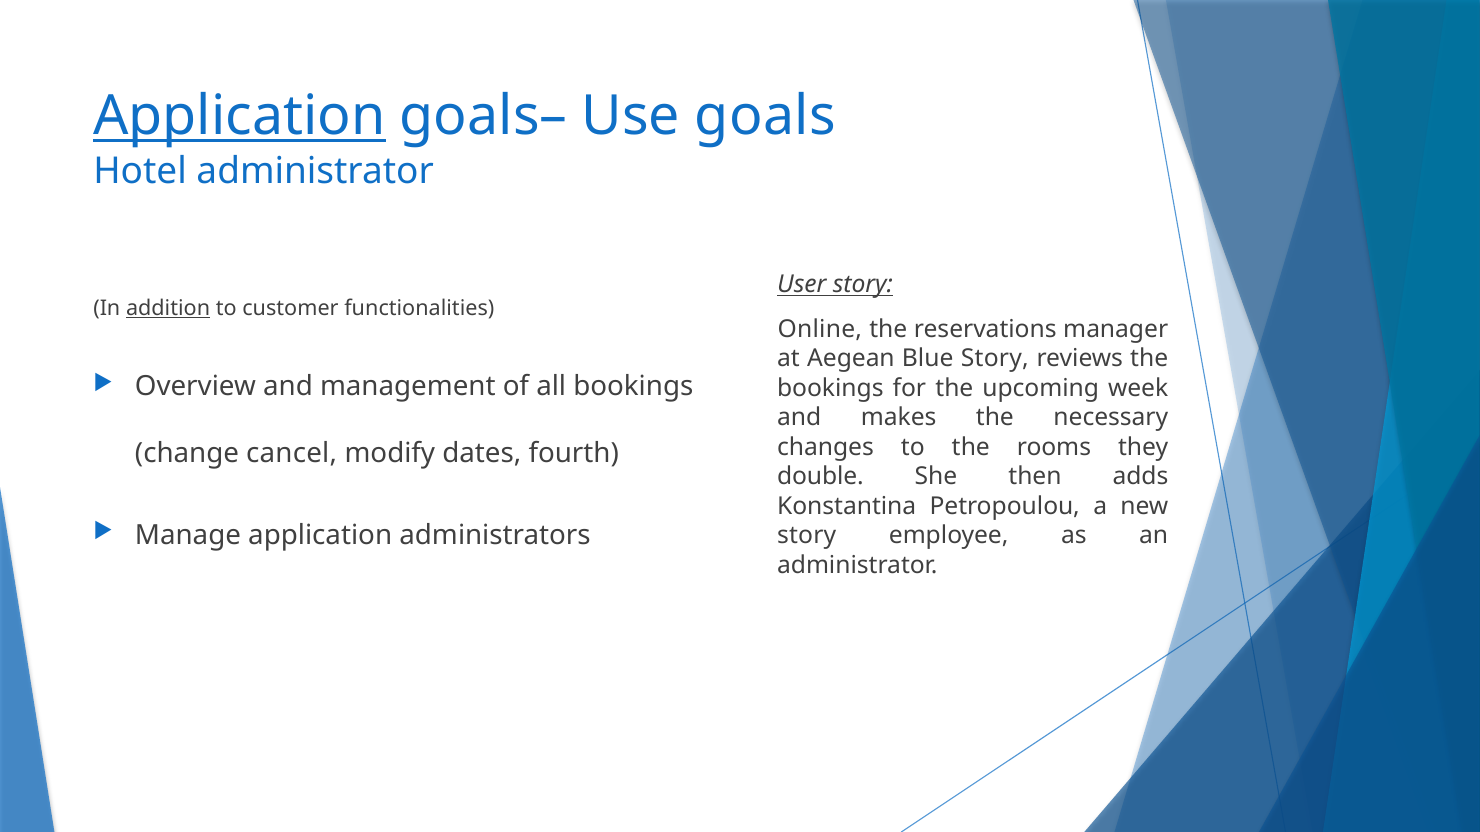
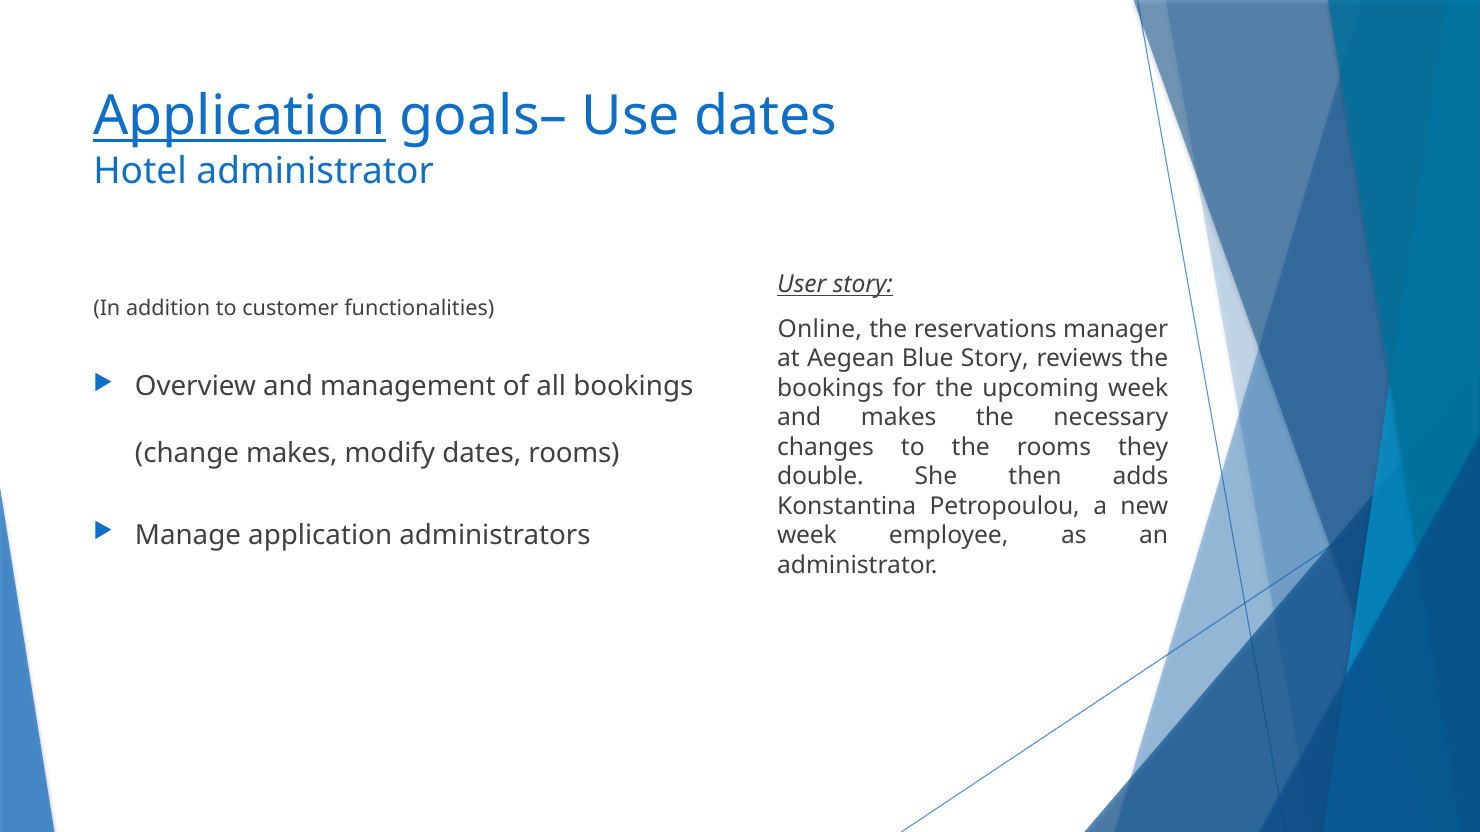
Use goals: goals -> dates (766, 117)
addition underline: present -> none (168, 308)
change cancel: cancel -> makes (292, 454)
dates fourth: fourth -> rooms (574, 454)
story: story -> week (807, 536)
